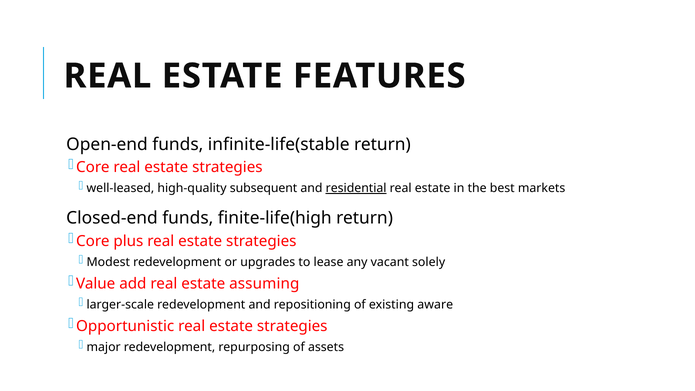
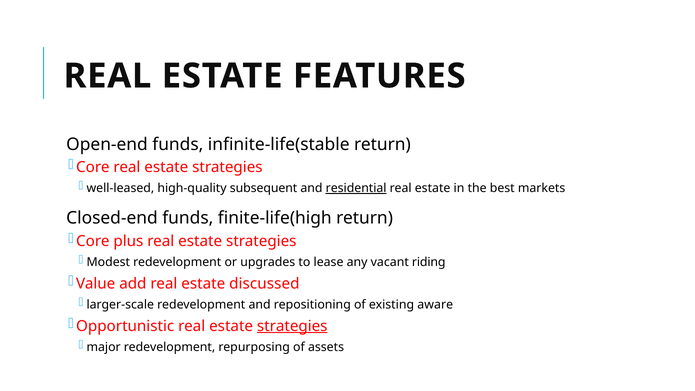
solely: solely -> riding (429, 262)
assuming: assuming -> discussed (264, 283)
strategies underline: none -> present (292, 326)
